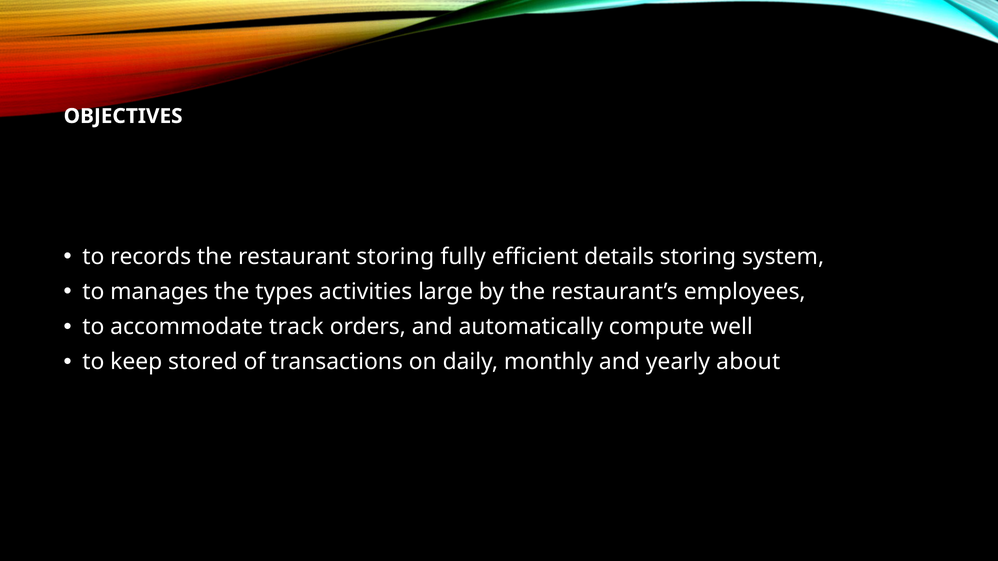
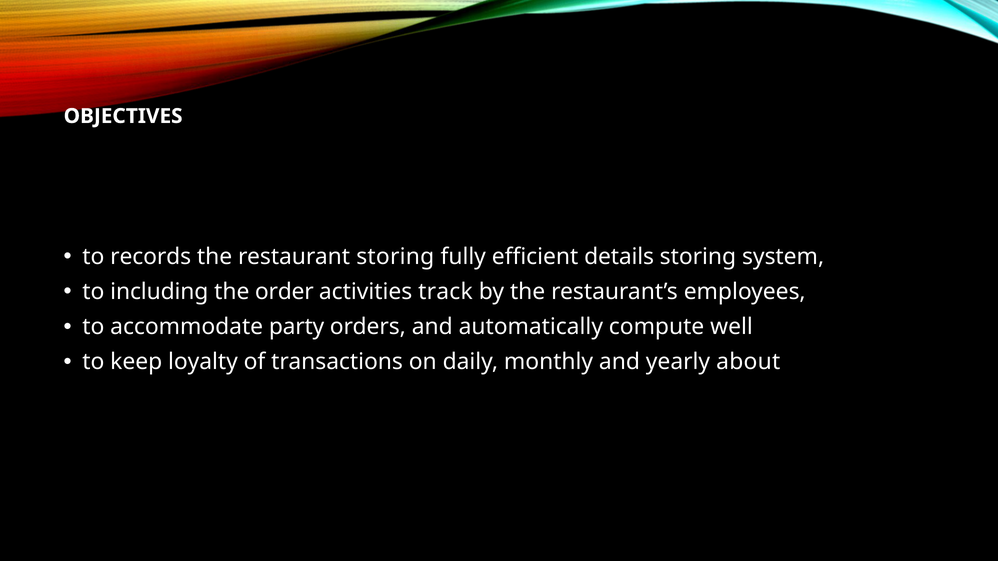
manages: manages -> including (159, 292)
types: types -> order (284, 292)
large: large -> track (445, 292)
track: track -> party (297, 327)
stored: stored -> loyalty (203, 362)
